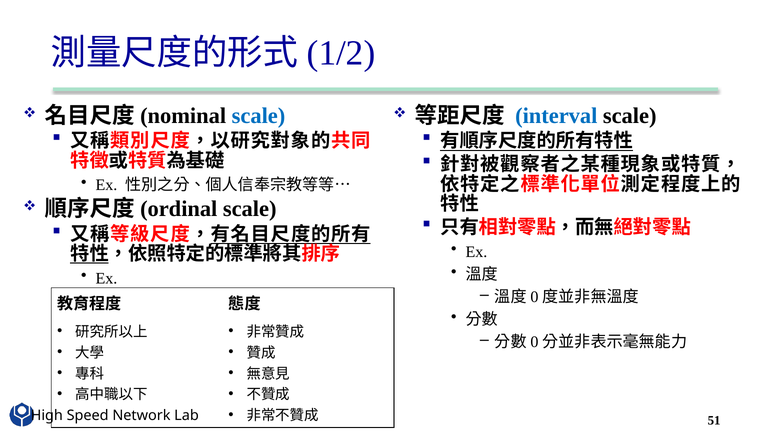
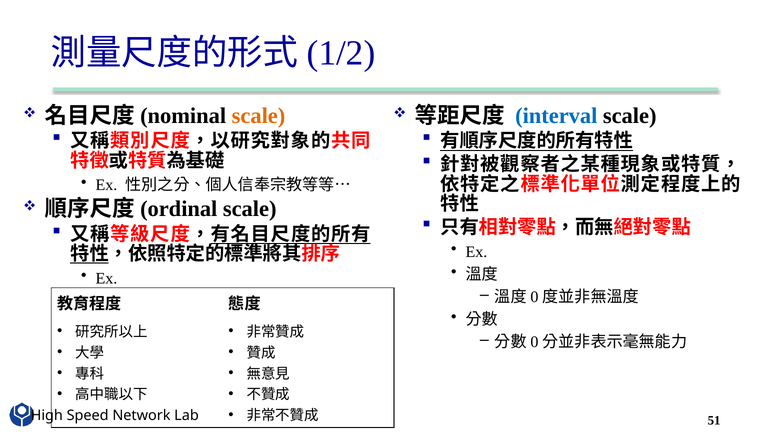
scale colour: blue -> orange (259, 116)
